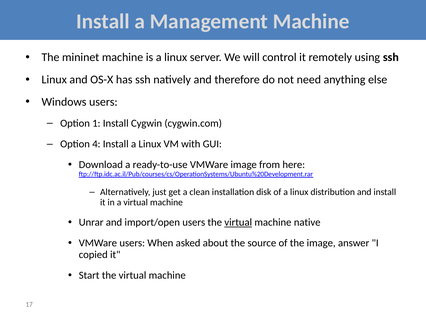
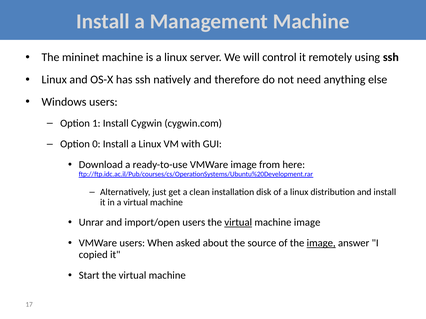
4: 4 -> 0 (96, 144)
machine native: native -> image (307, 223)
image underline: none -> present (321, 243)
